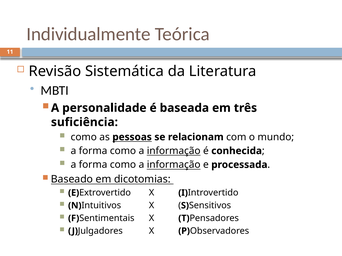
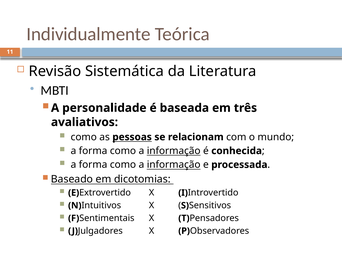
suficiência: suficiência -> avaliativos (85, 122)
